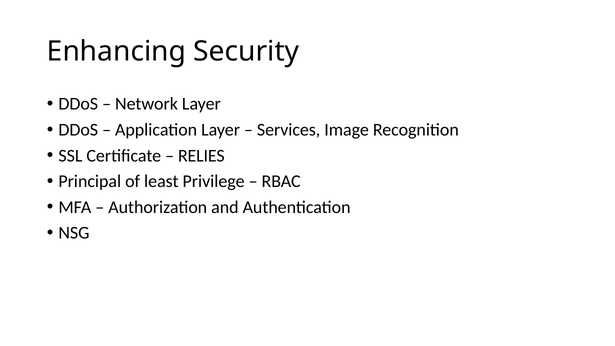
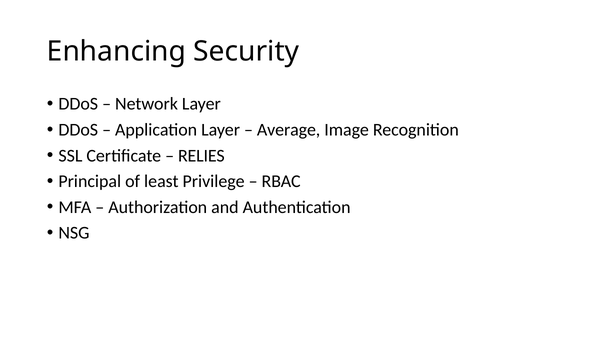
Services: Services -> Average (289, 130)
